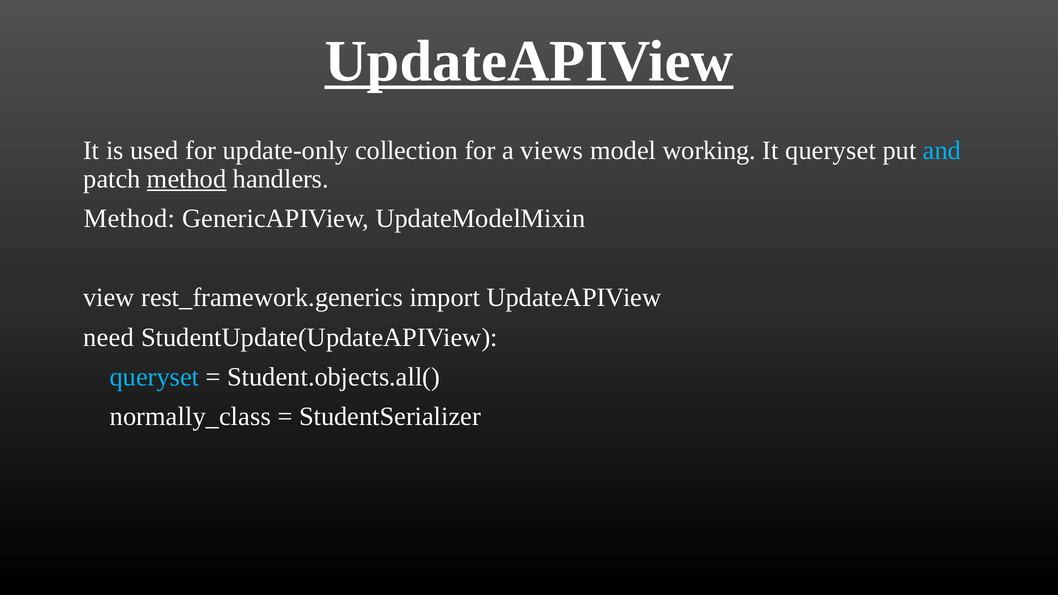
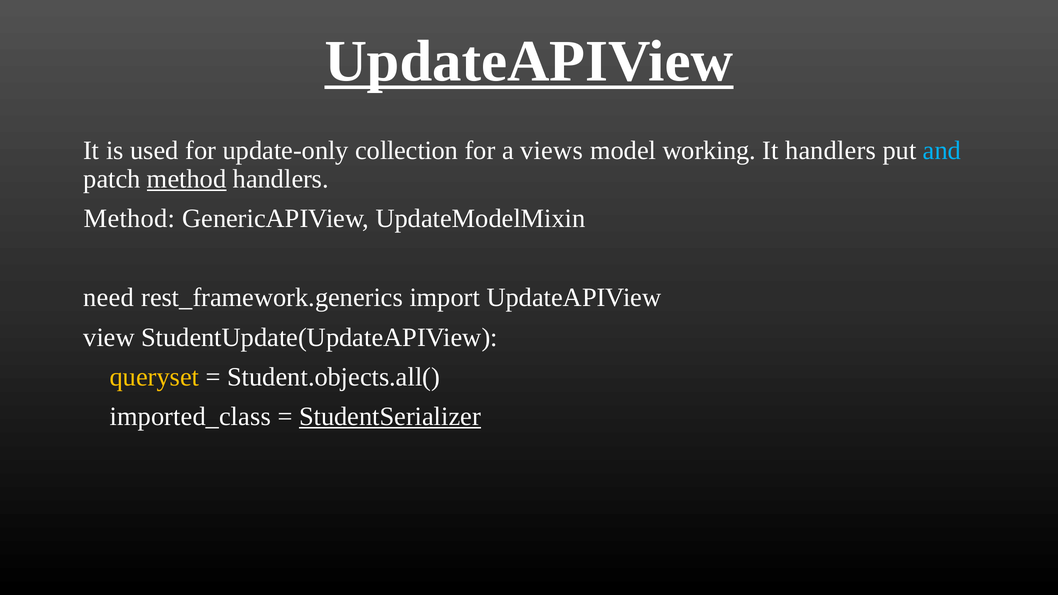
It queryset: queryset -> handlers (830, 150)
view: view -> need (109, 298)
need: need -> view (109, 337)
queryset colour: light blue -> yellow (154, 377)
normally_class: normally_class -> imported_class (190, 417)
StudentSerializer underline: none -> present (390, 417)
